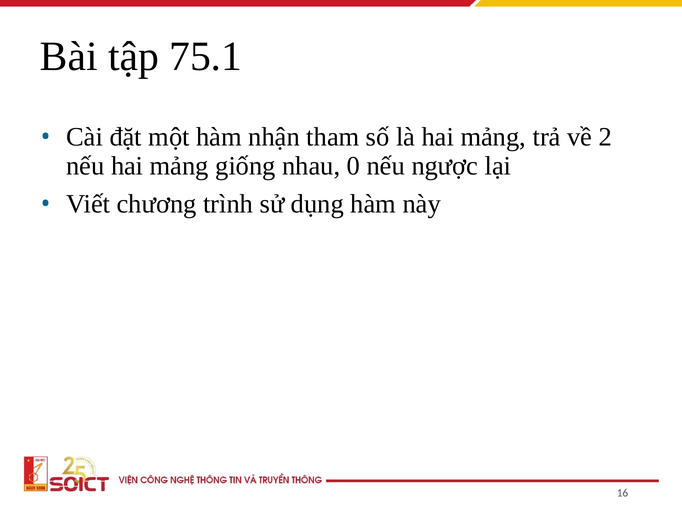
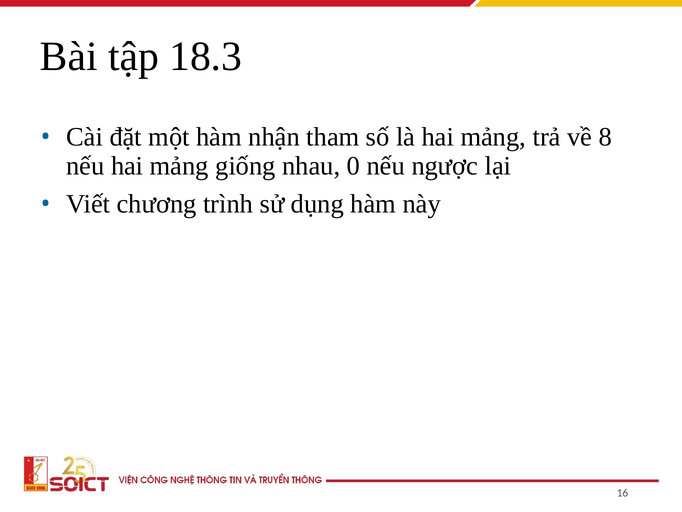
75.1: 75.1 -> 18.3 (206, 56)
2: 2 -> 8 (605, 137)
